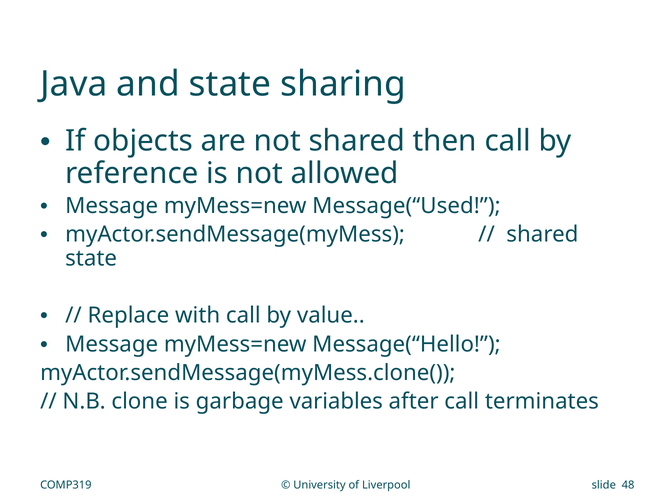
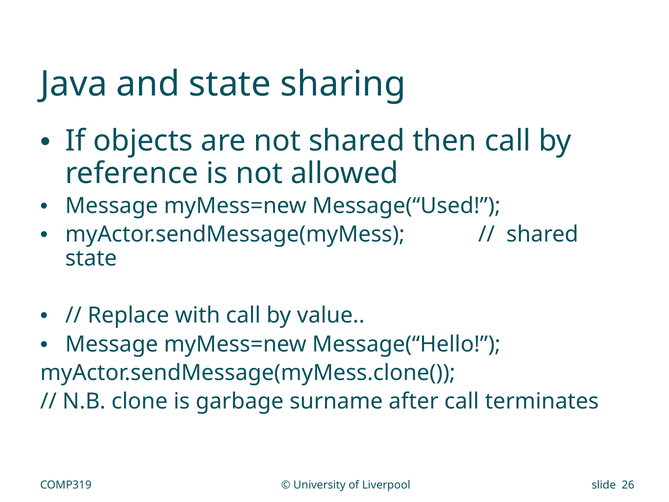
variables: variables -> surname (336, 401)
48: 48 -> 26 (628, 485)
